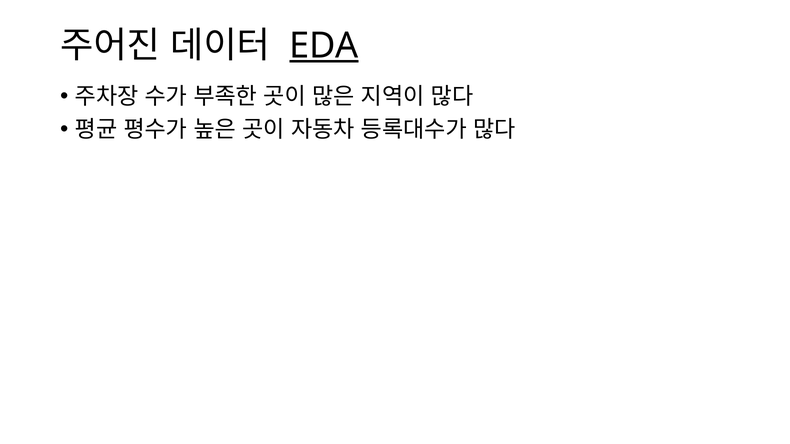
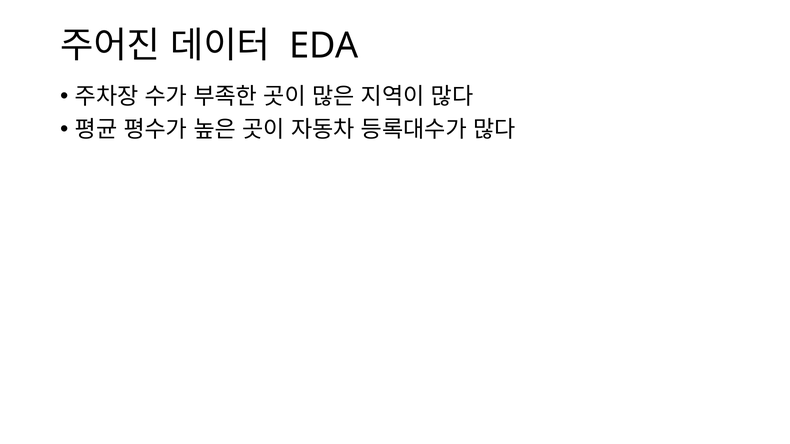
EDA underline: present -> none (324, 46)
